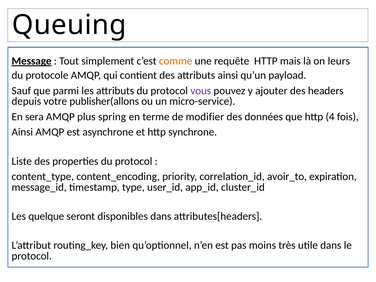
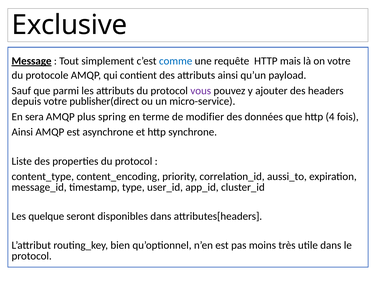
Queuing: Queuing -> Exclusive (69, 25)
comme colour: orange -> blue (176, 61)
on leurs: leurs -> votre (339, 61)
publisher(allons: publisher(allons -> publisher(direct (104, 101)
avoir_to: avoir_to -> aussi_to (287, 176)
